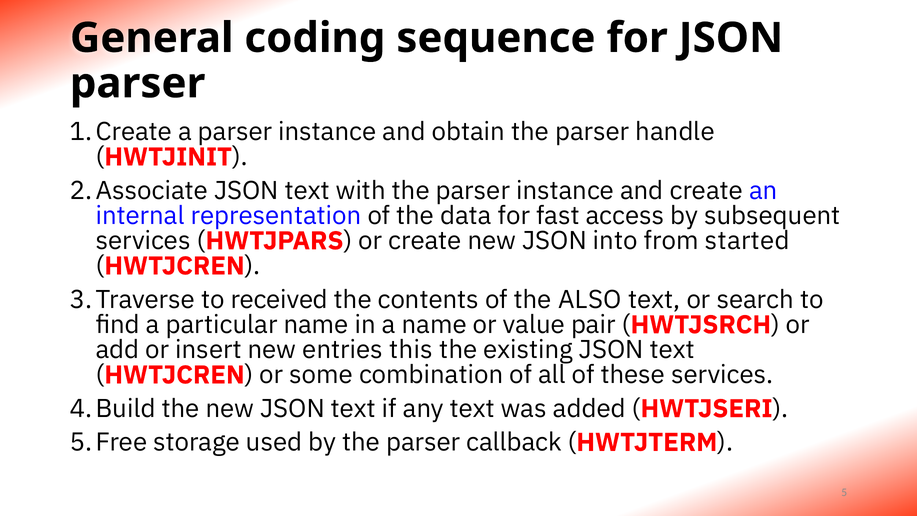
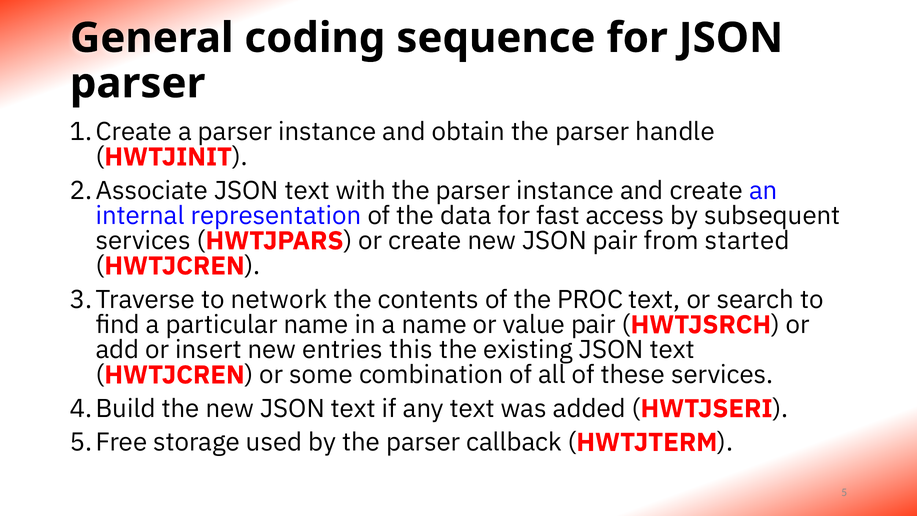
JSON into: into -> pair (615, 241)
received: received -> network (279, 300)
ALSO: ALSO -> PROC (590, 300)
